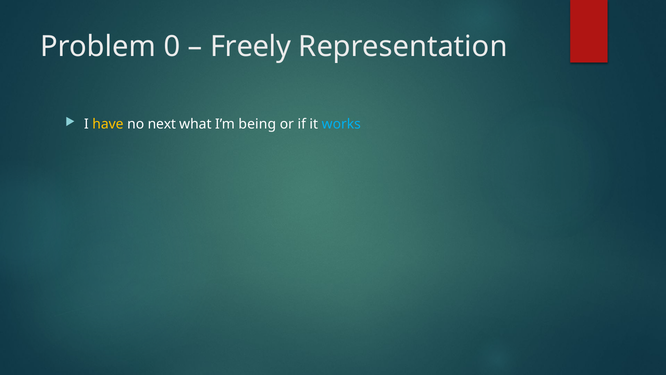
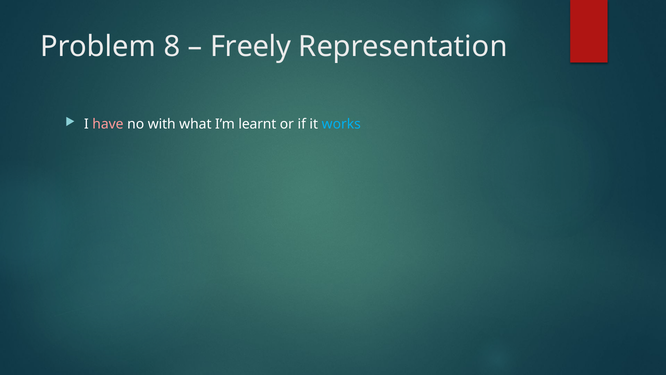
0: 0 -> 8 (172, 47)
have colour: yellow -> pink (108, 124)
next: next -> with (162, 124)
being: being -> learnt (257, 124)
